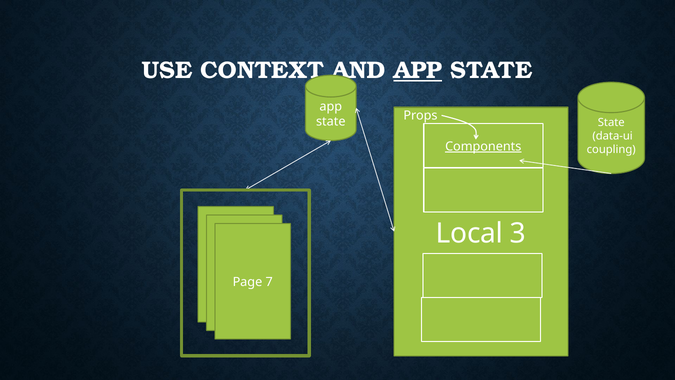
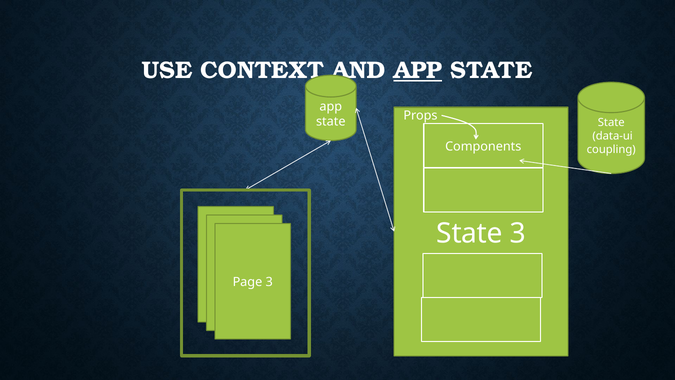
Components underline: present -> none (483, 146)
Local: Local -> State (470, 233)
Page 7: 7 -> 3 (269, 282)
